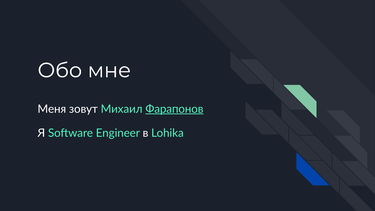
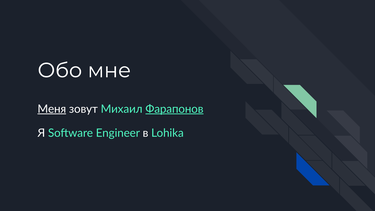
Меня underline: none -> present (52, 109)
